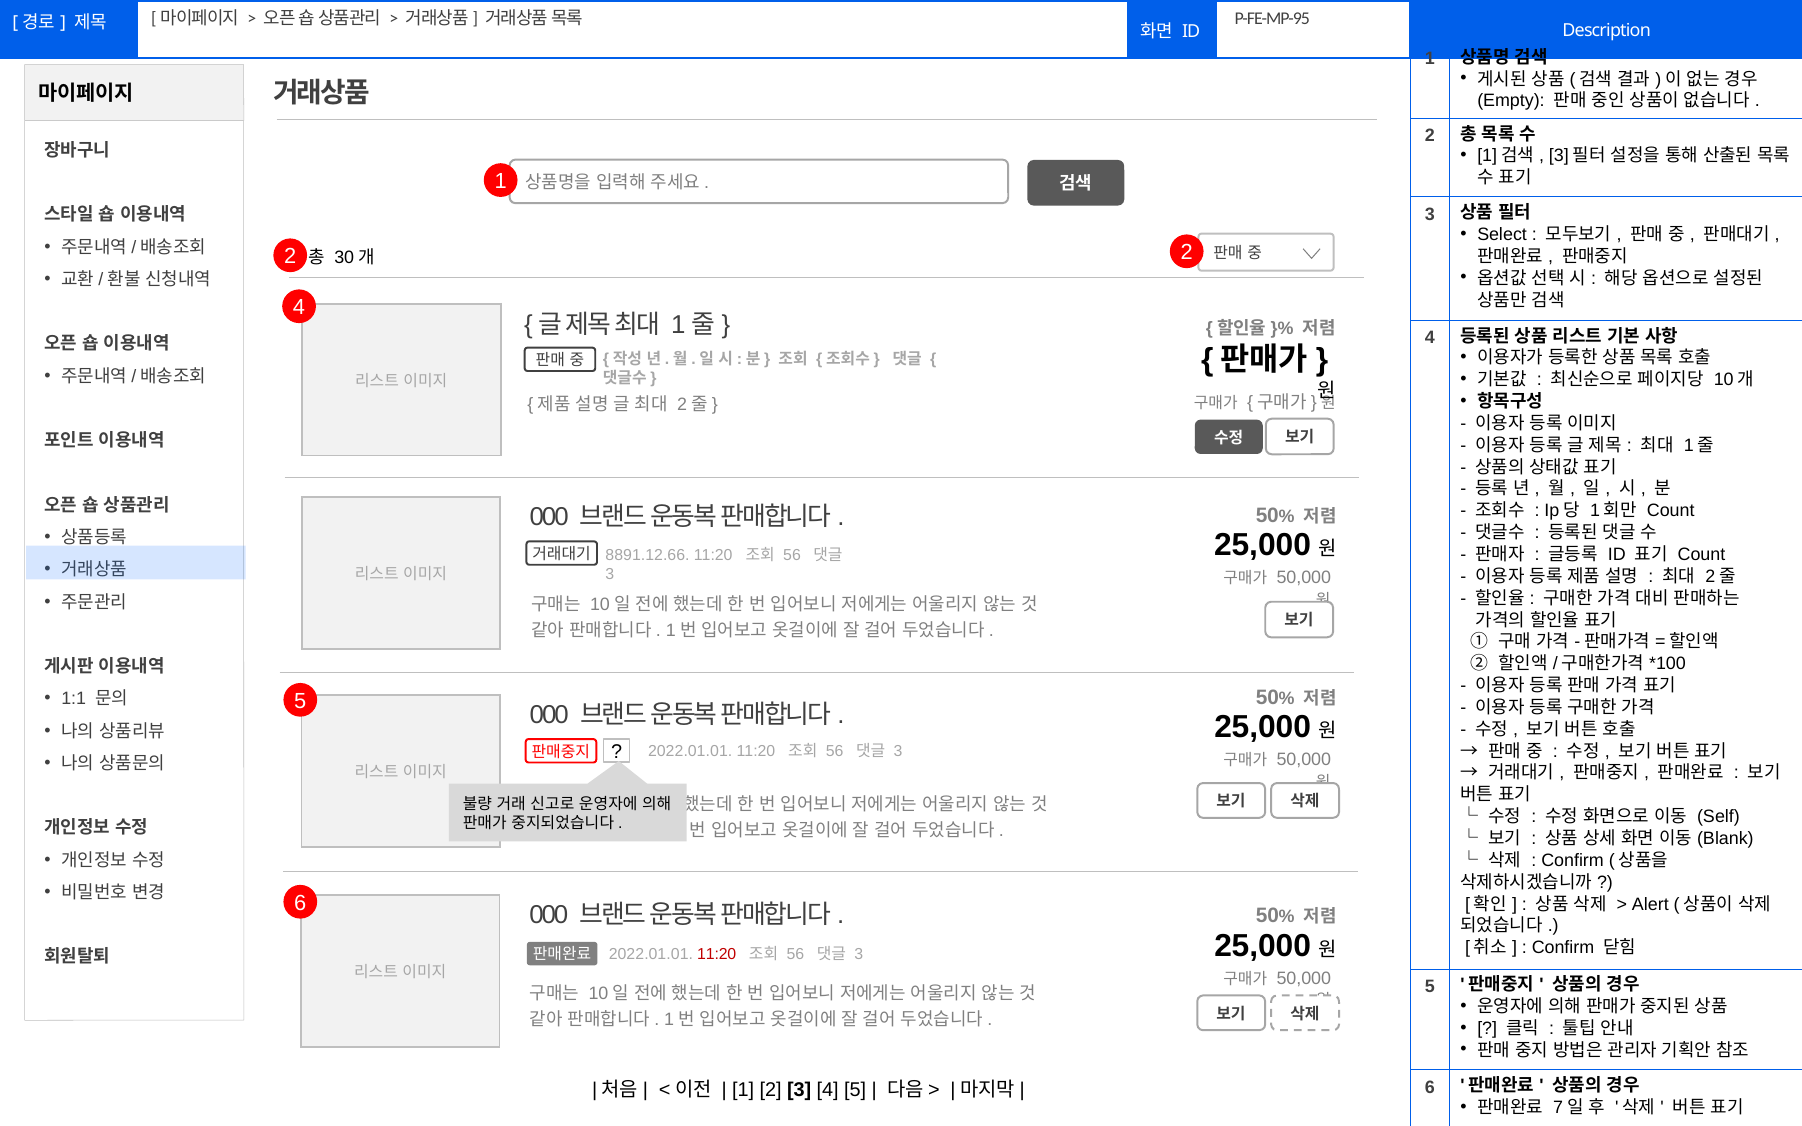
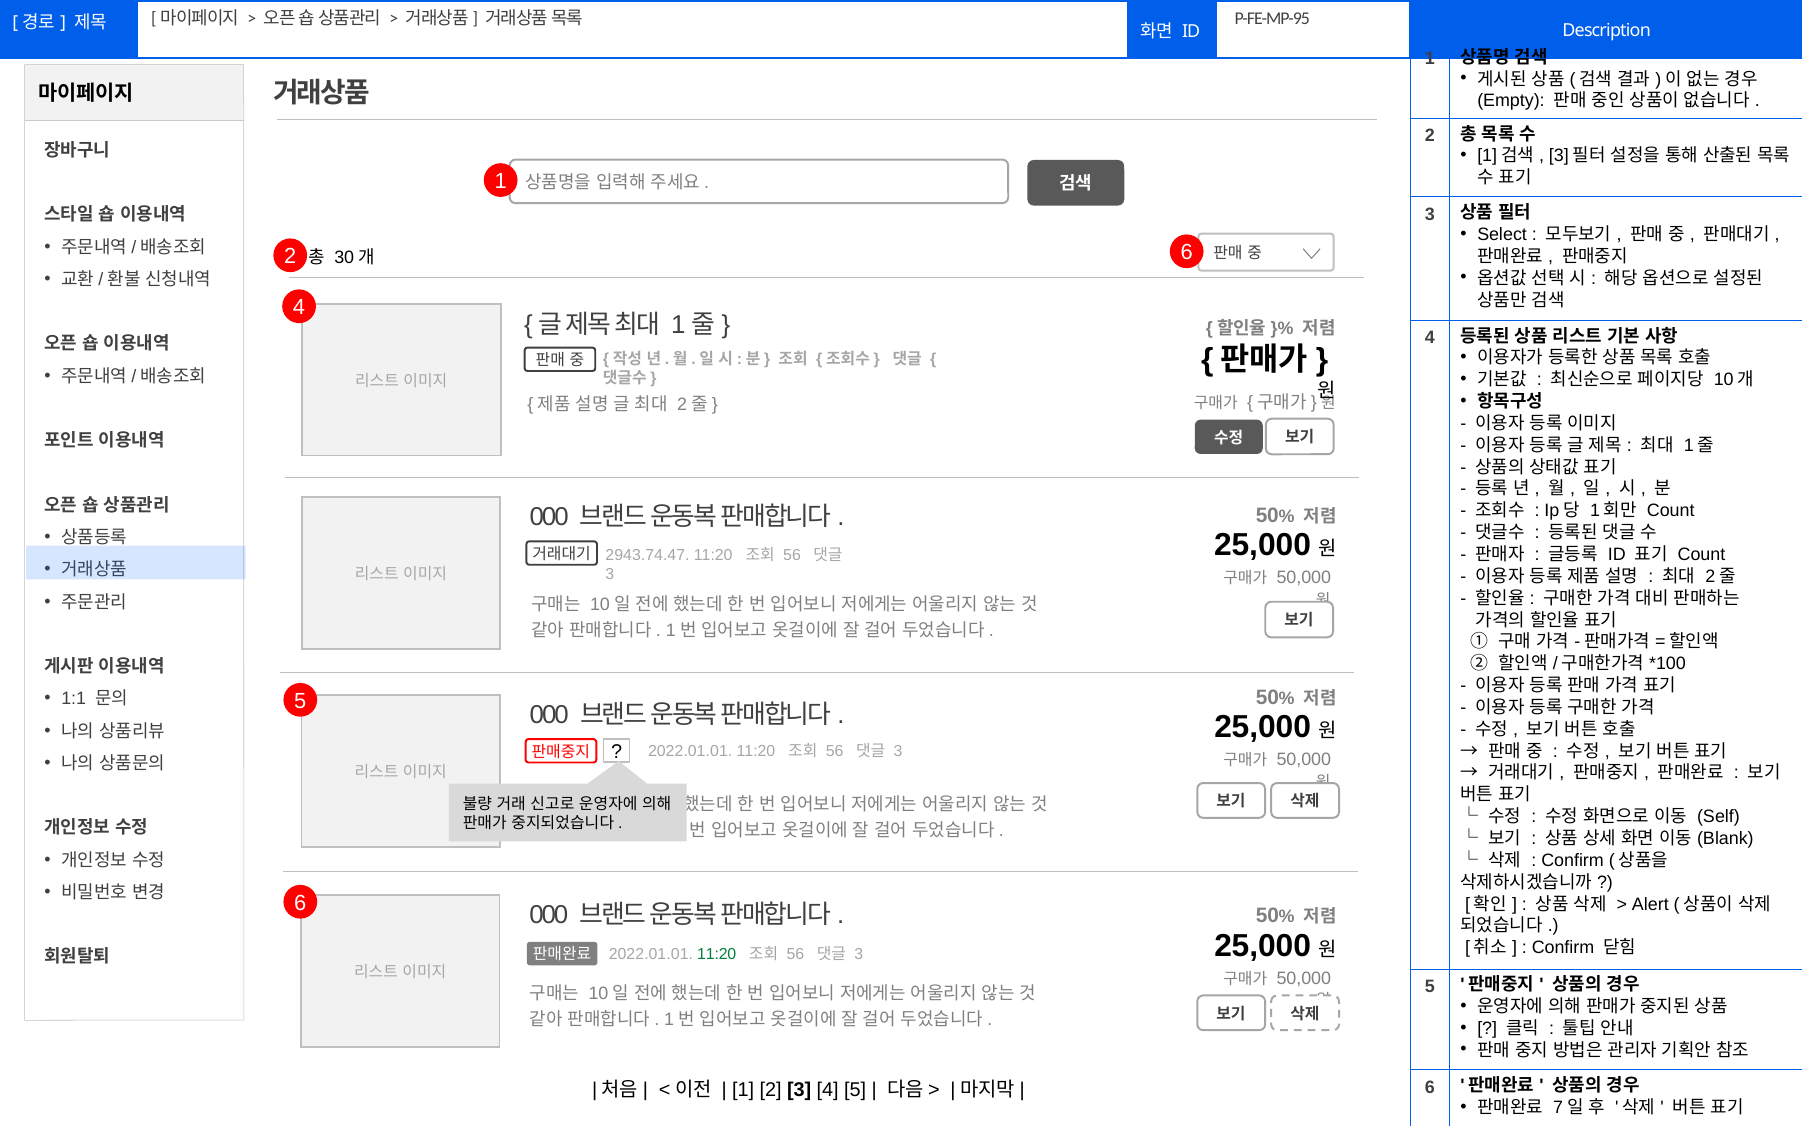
2 2: 2 -> 6 (1187, 253)
8891.12.66: 8891.12.66 -> 2943.74.47 (647, 555)
11:20 colour: red -> green (717, 954)
